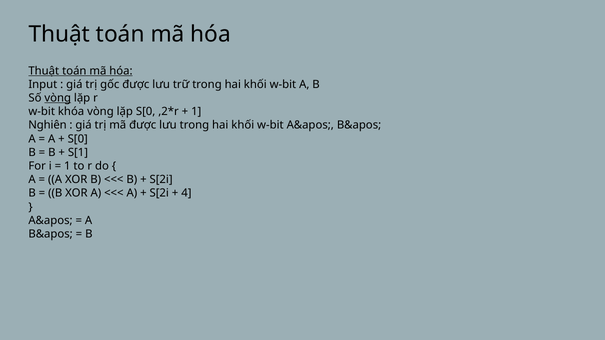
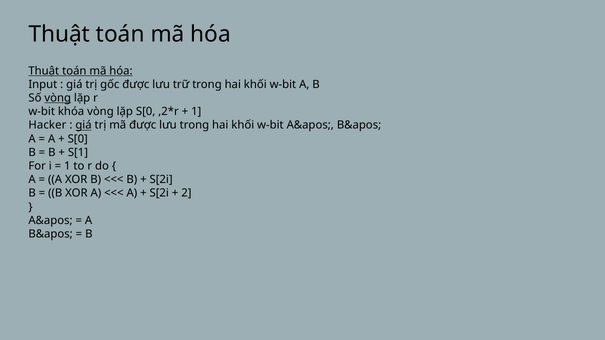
Nghiên: Nghiên -> Hacker (47, 125)
giá underline: none -> present (84, 125)
4: 4 -> 2 (186, 193)
